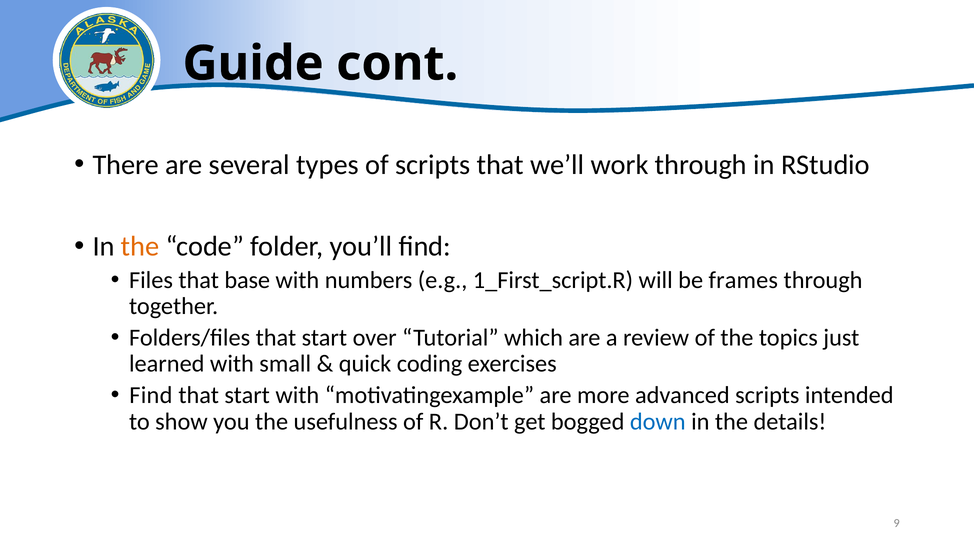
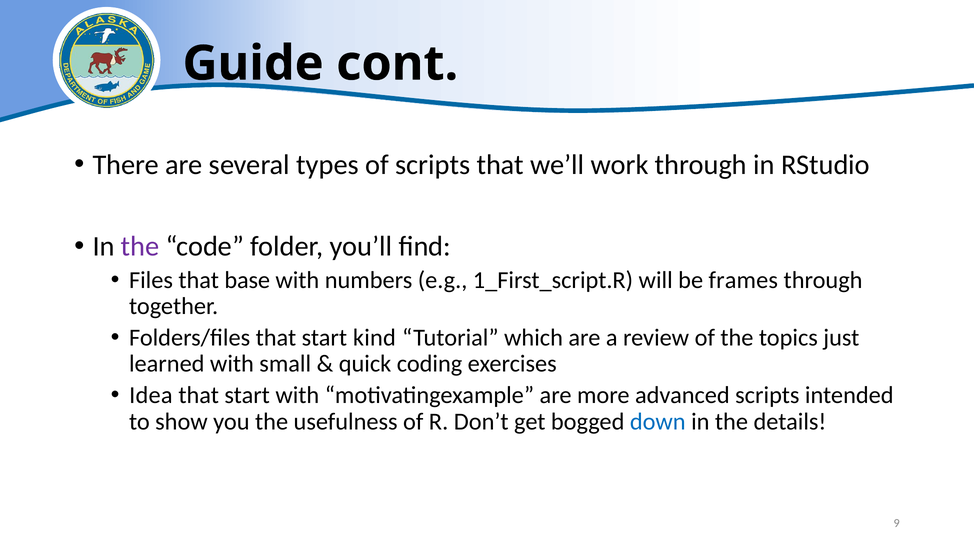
the colour: orange -> purple (140, 246)
over: over -> kind (374, 338)
Find: Find -> Idea (151, 395)
